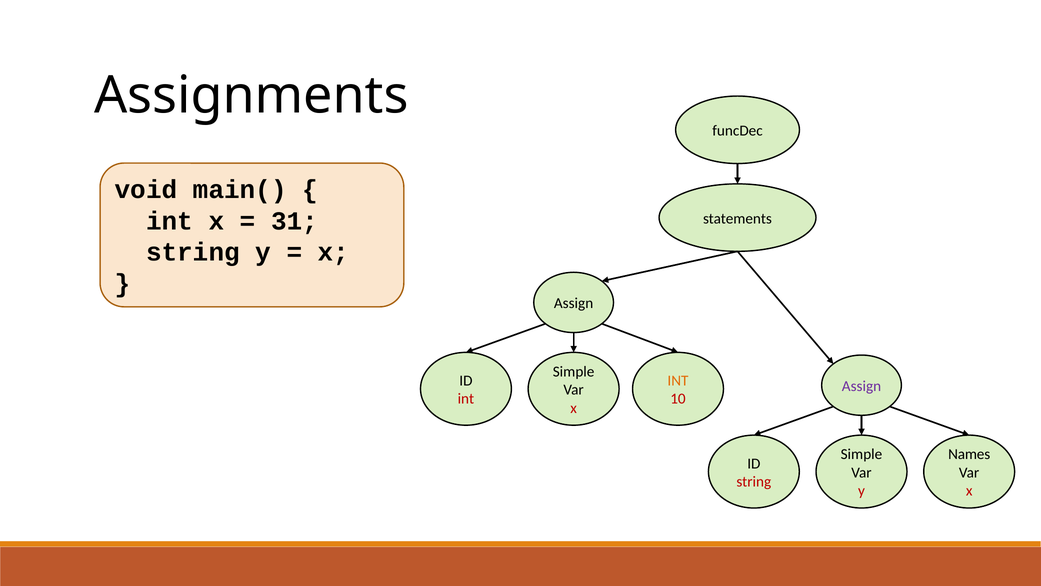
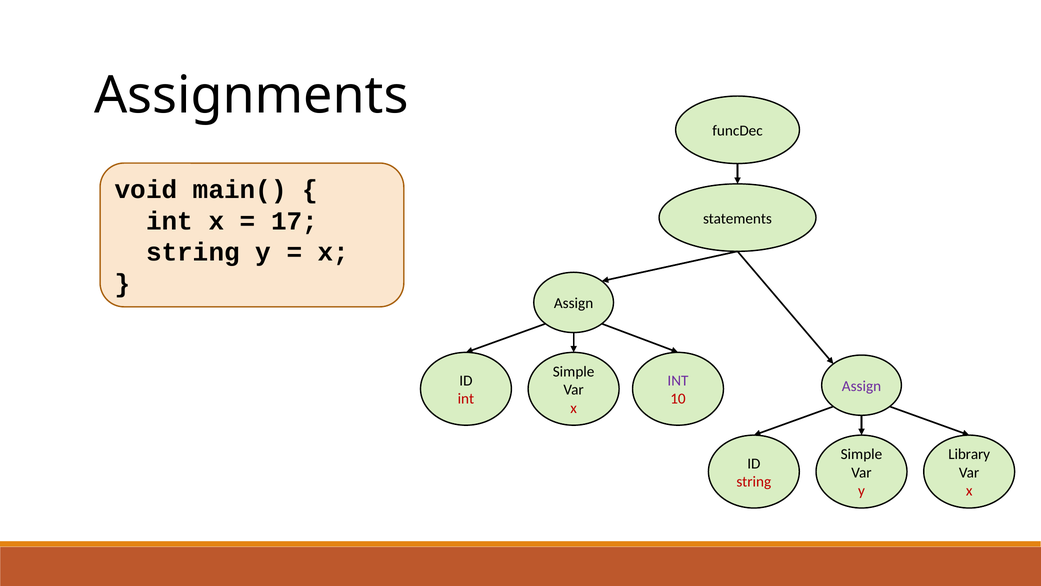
31: 31 -> 17 (294, 221)
INT colour: orange -> purple (678, 380)
Names: Names -> Library (969, 454)
